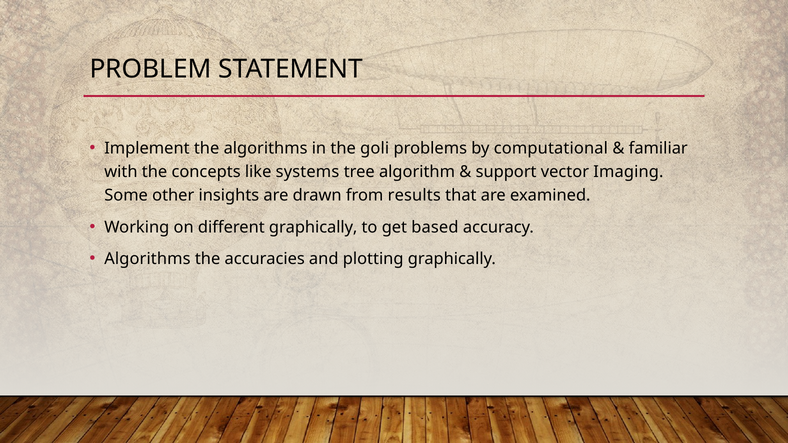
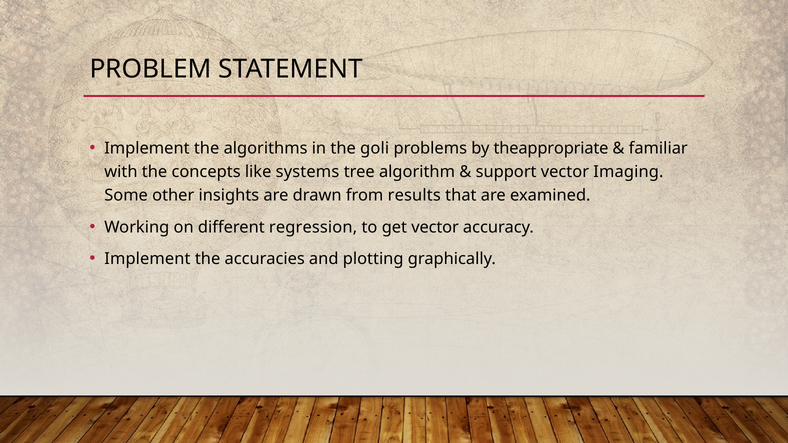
computational: computational -> theappropriate (551, 148)
different graphically: graphically -> regression (313, 227)
get based: based -> vector (435, 227)
Algorithms: Algorithms -> Implement (147, 259)
